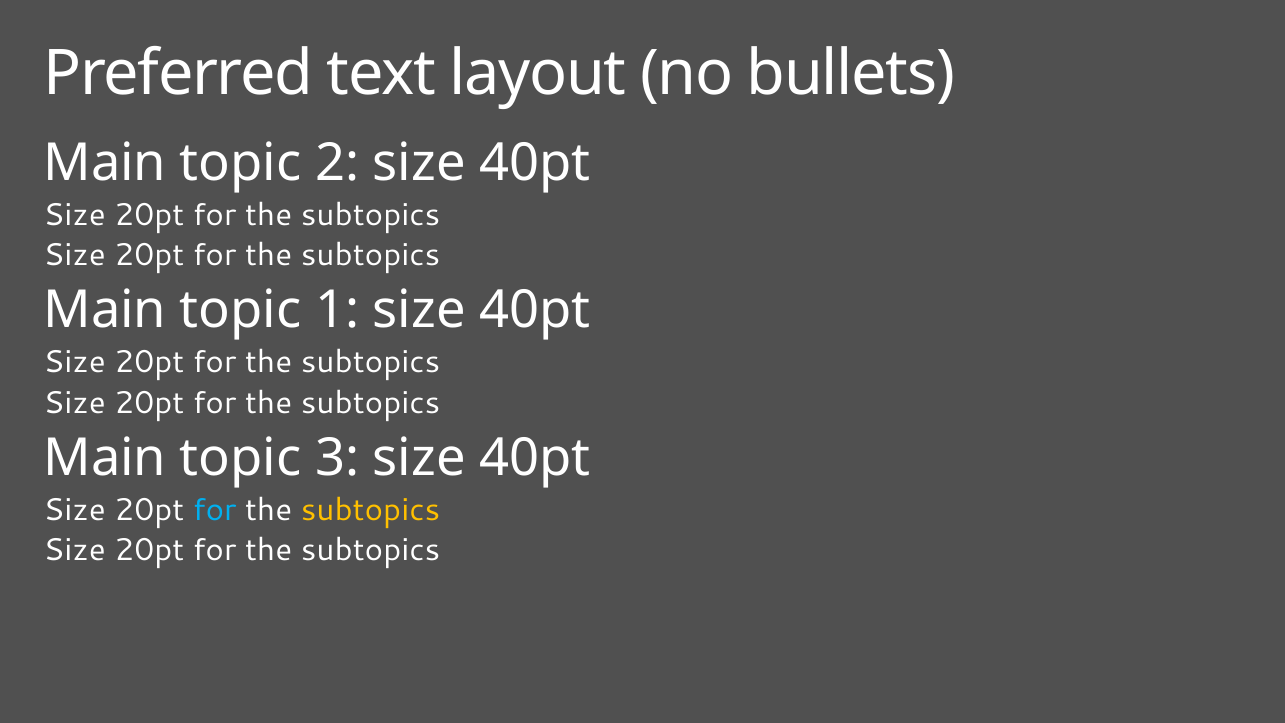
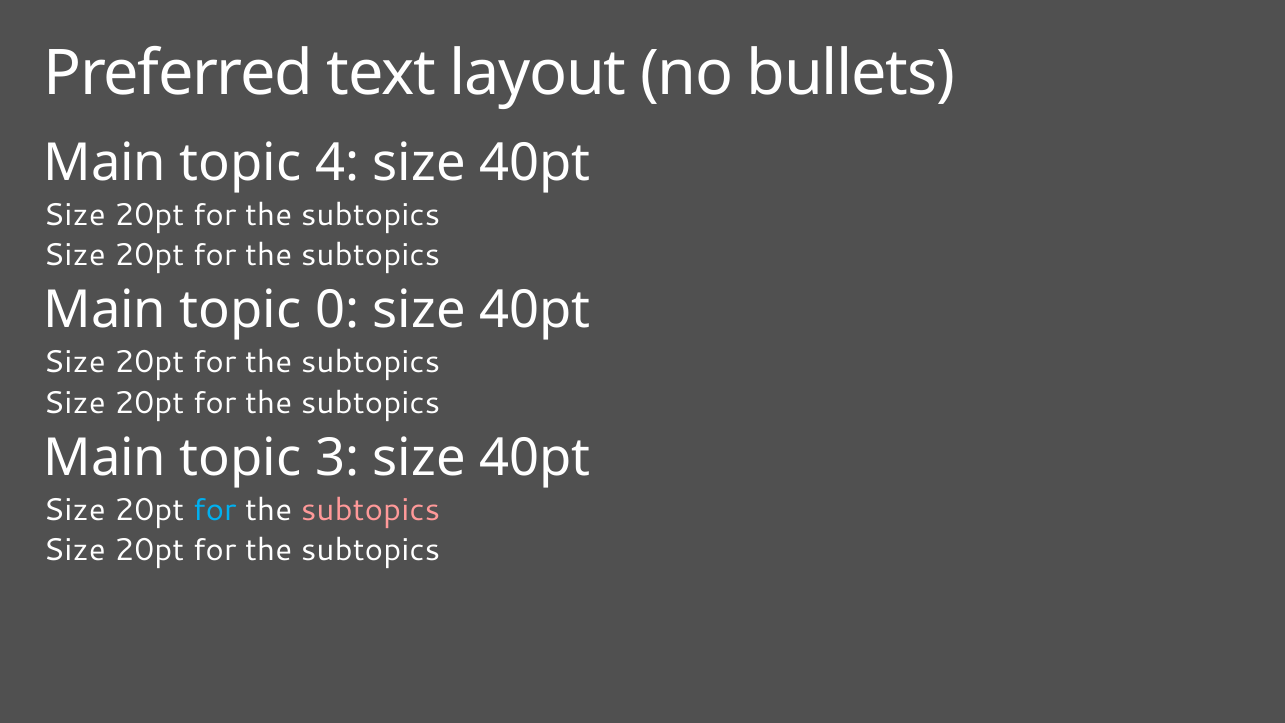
2: 2 -> 4 (337, 163)
1: 1 -> 0 (337, 311)
subtopics colour: yellow -> pink (371, 510)
